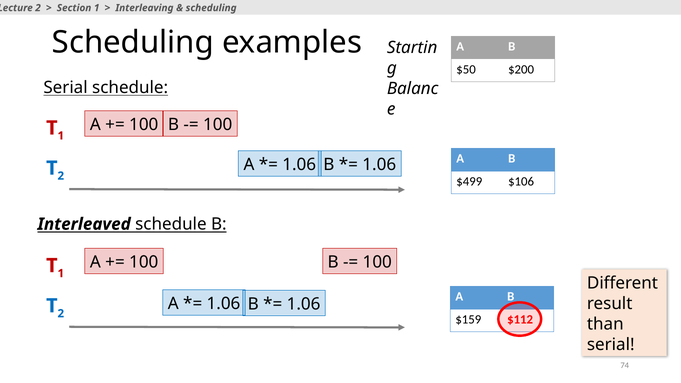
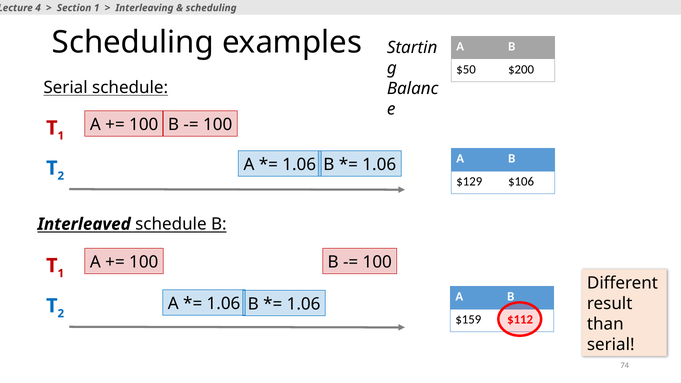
2: 2 -> 4 (38, 8)
$499: $499 -> $129 (469, 181)
